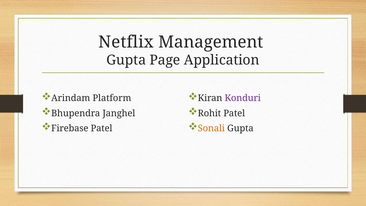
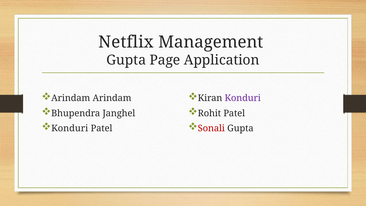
Arindam Platform: Platform -> Arindam (112, 98)
Firebase: Firebase -> Konduri (70, 128)
Sonali colour: orange -> red (211, 128)
